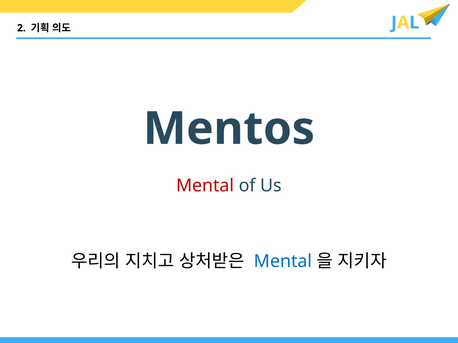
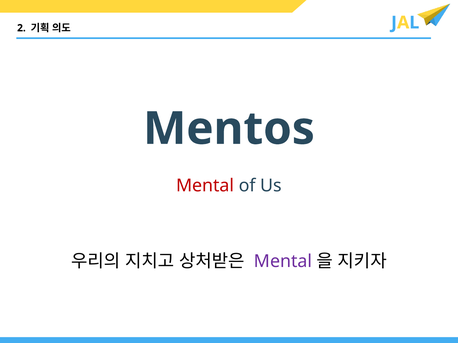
Mental colour: blue -> purple (283, 262)
